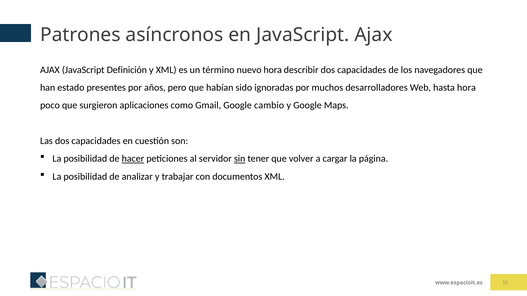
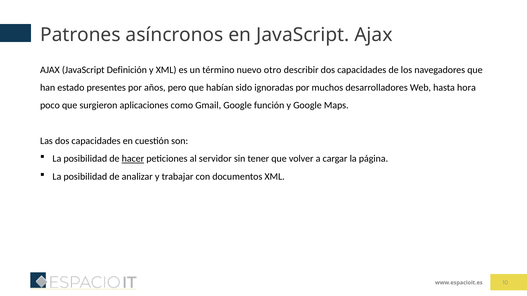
nuevo hora: hora -> otro (273, 70)
cambio: cambio -> función (269, 106)
sin underline: present -> none (240, 159)
